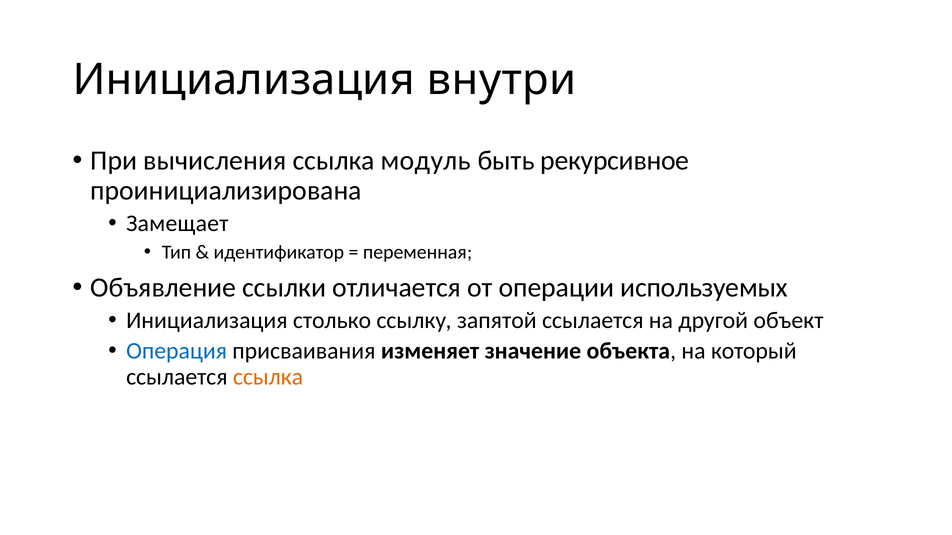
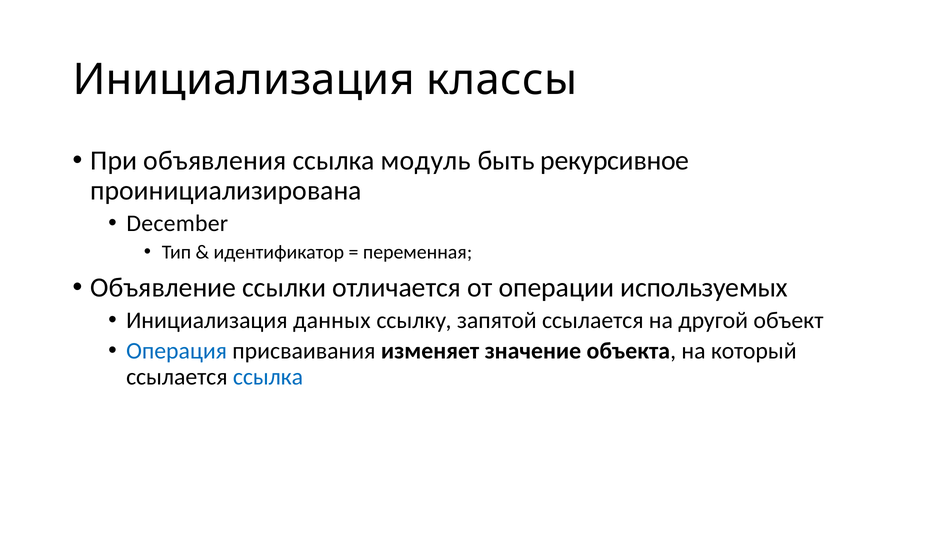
внутри: внутри -> классы (502, 80)
вычисления: вычисления -> объявления (215, 161)
Замещает: Замещает -> December (177, 224)
столько: столько -> данных (332, 321)
ссылка colour: orange -> blue (268, 377)
